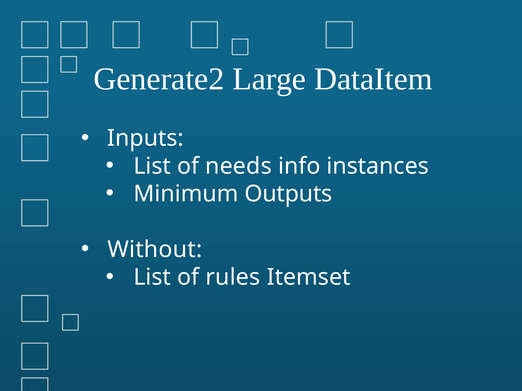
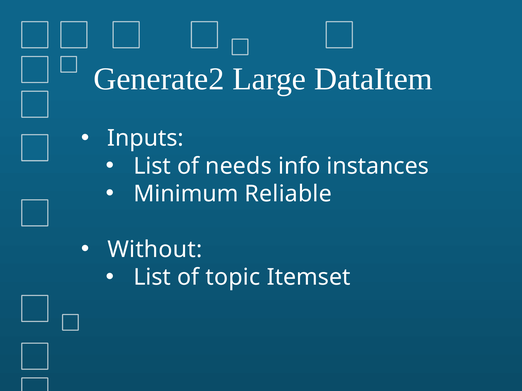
Outputs: Outputs -> Reliable (288, 194)
rules: rules -> topic (233, 278)
